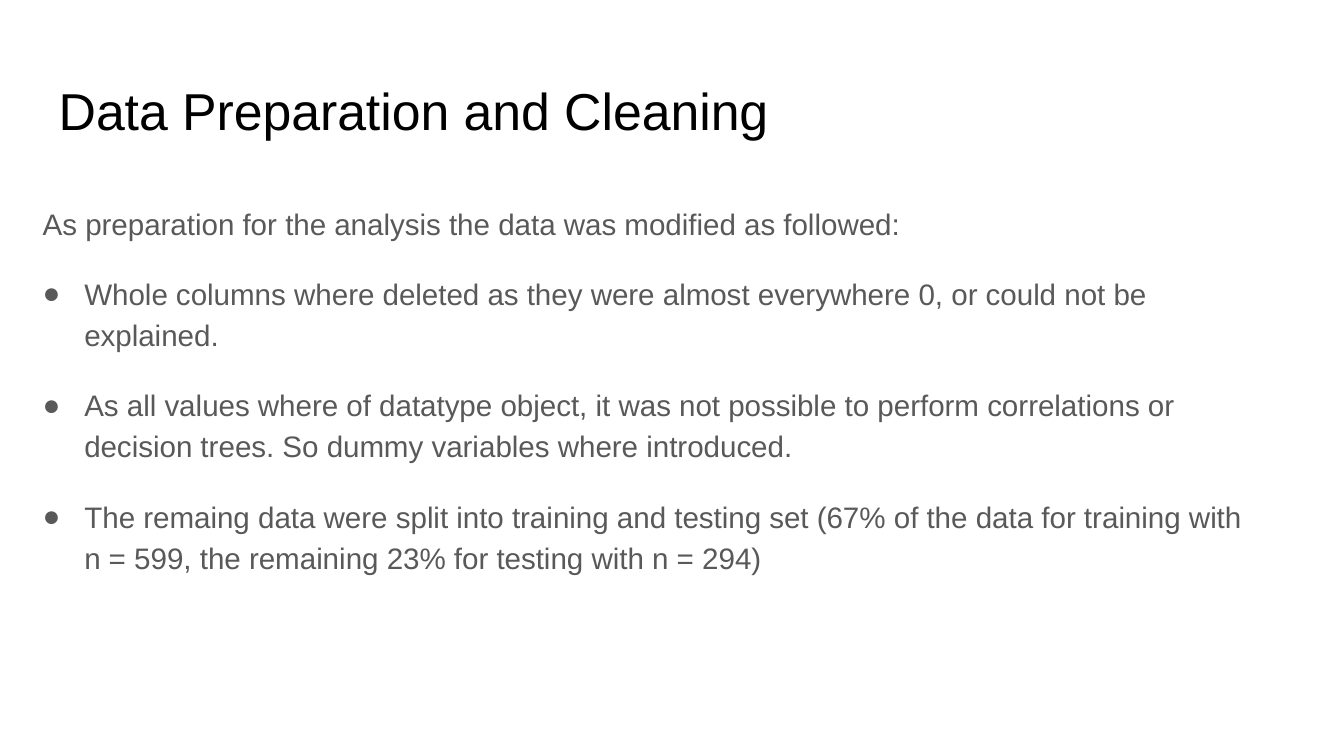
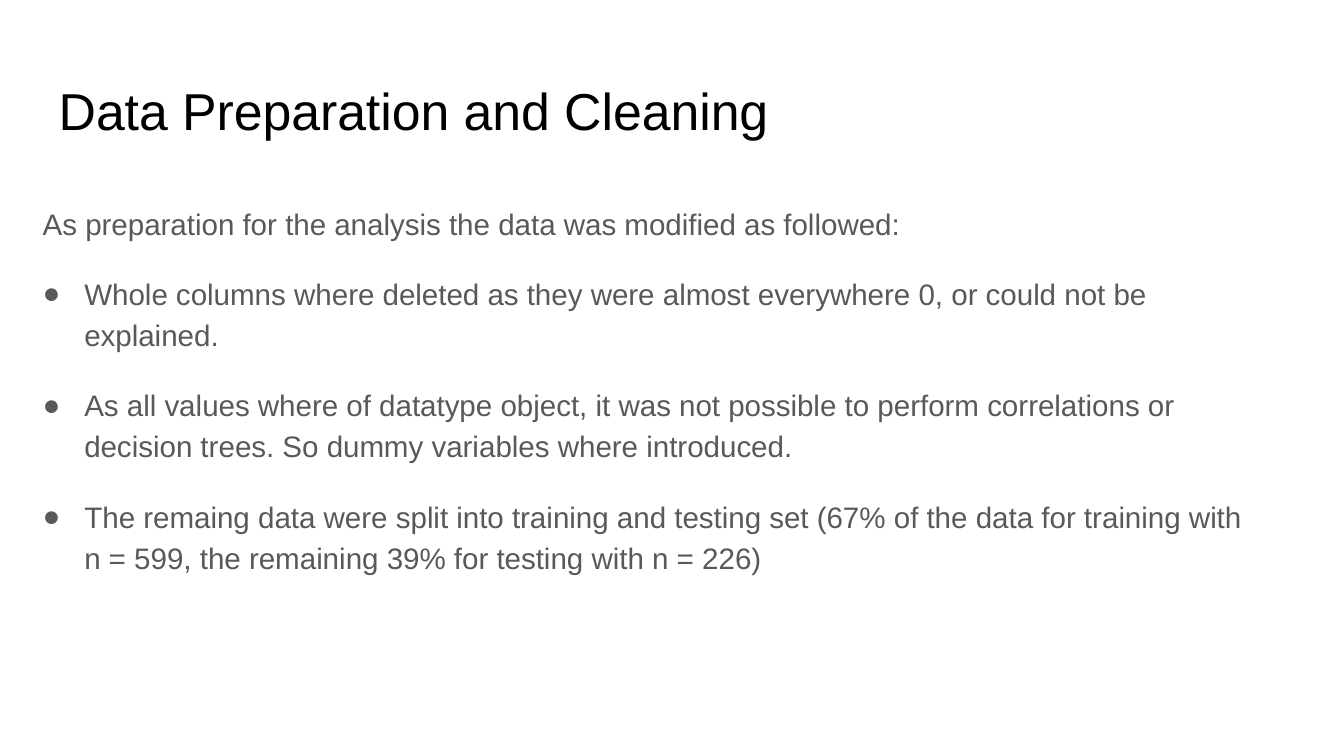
23%: 23% -> 39% (416, 559)
294: 294 -> 226 (732, 559)
